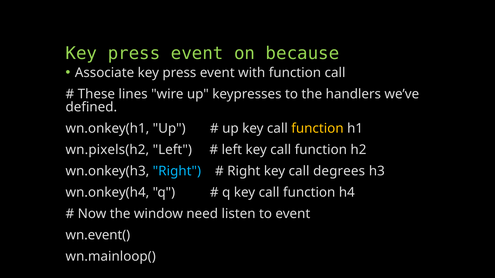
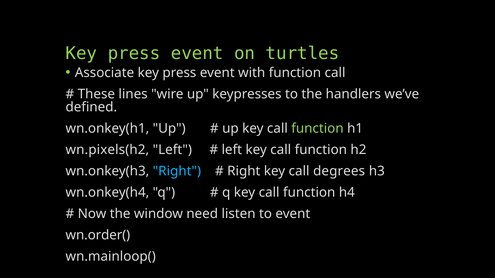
because: because -> turtles (303, 54)
function colour: yellow -> light green (317, 129)
wn.event(: wn.event( -> wn.order( (98, 235)
